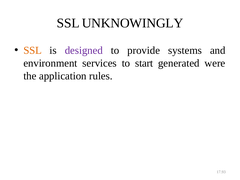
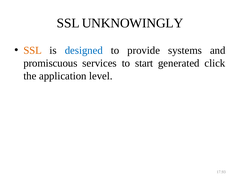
designed colour: purple -> blue (84, 50)
environment: environment -> promiscuous (50, 63)
were: were -> click (215, 63)
rules: rules -> level (101, 76)
